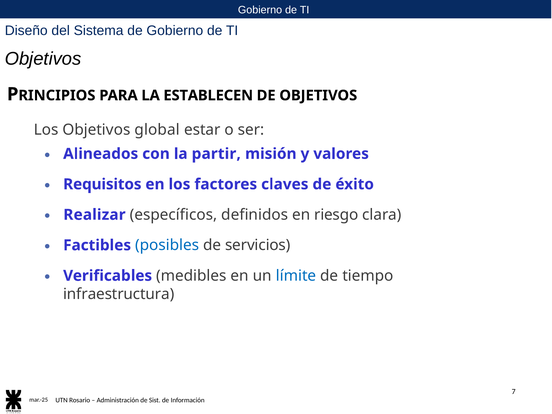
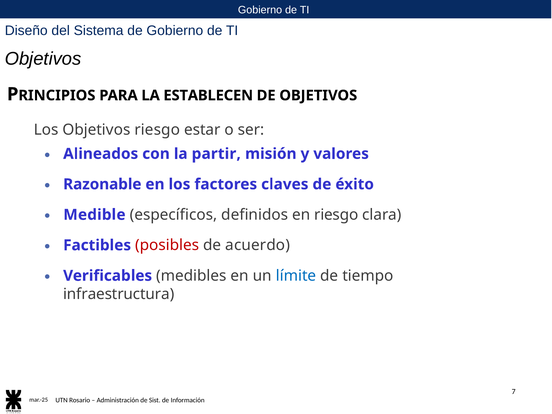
Objetivos global: global -> riesgo (157, 130)
Requisitos: Requisitos -> Razonable (102, 184)
Realizar: Realizar -> Medible (94, 215)
posibles colour: blue -> red (167, 245)
servicios: servicios -> acuerdo (258, 245)
